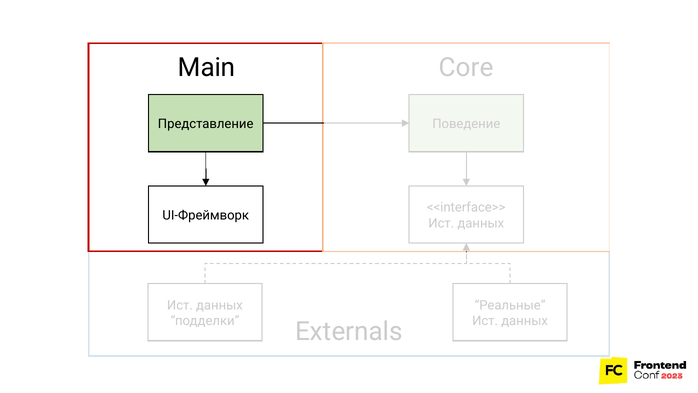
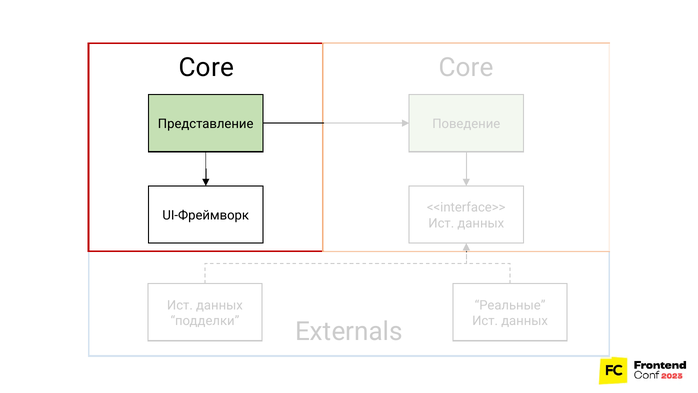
Main: Main -> Core (206, 67)
